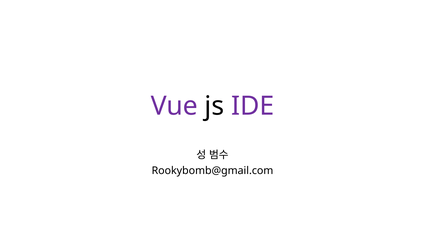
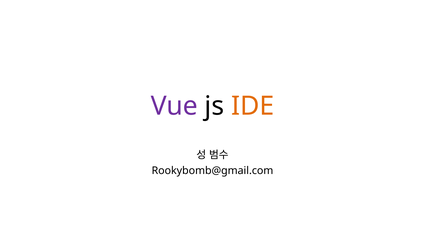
IDE colour: purple -> orange (253, 106)
